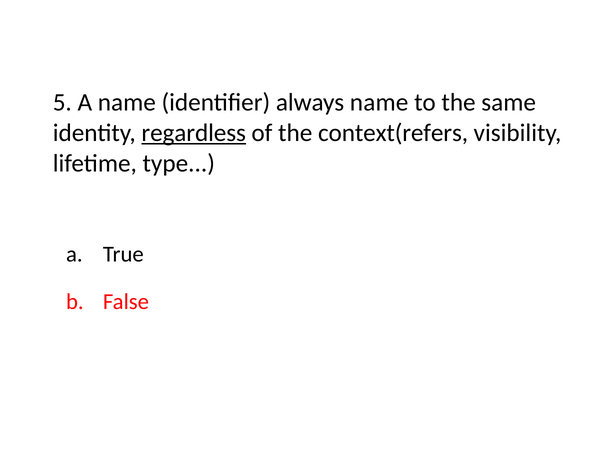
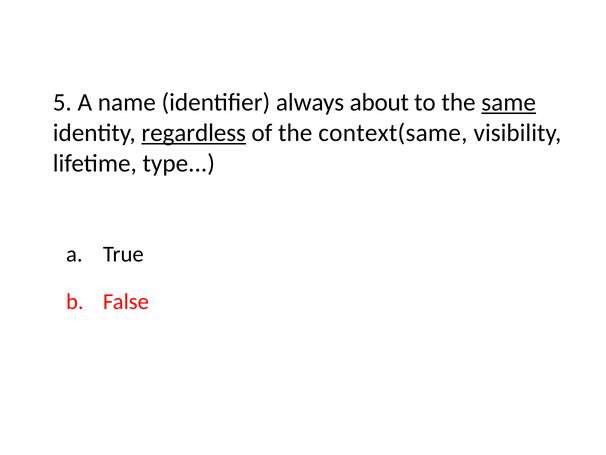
always name: name -> about (379, 102)
same underline: none -> present (509, 102)
context(refers: context(refers -> context(same (393, 133)
